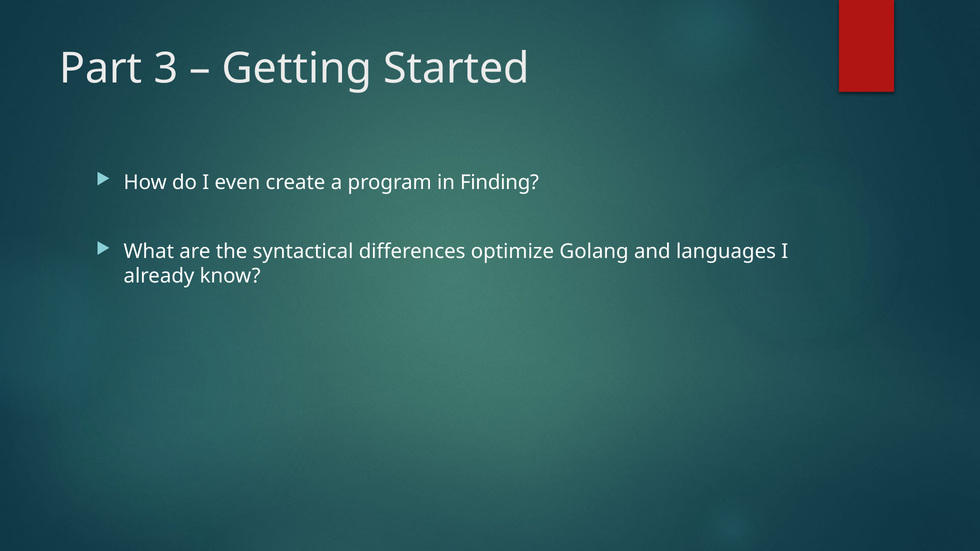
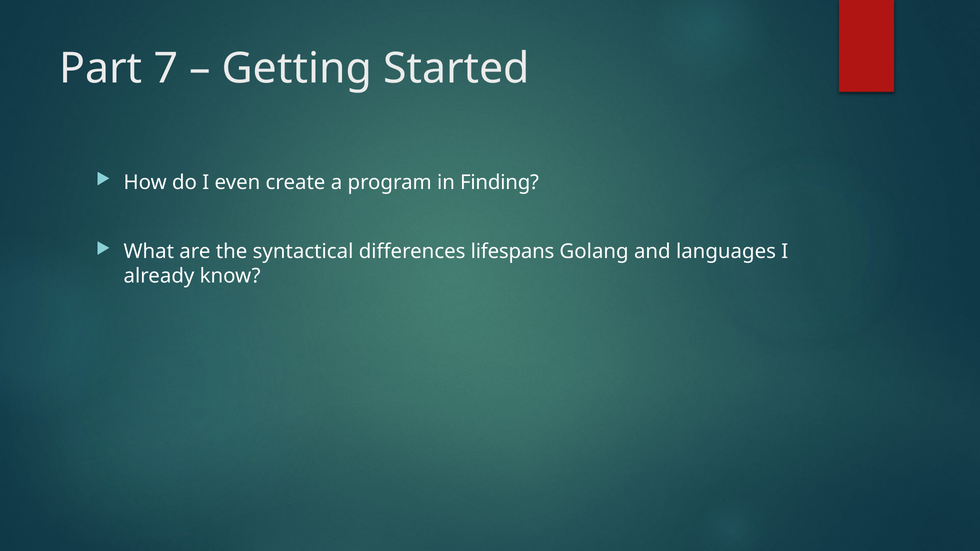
3: 3 -> 7 (166, 69)
optimize: optimize -> lifespans (513, 252)
